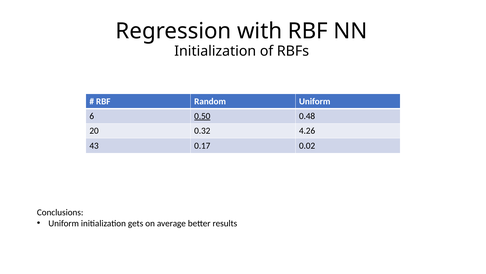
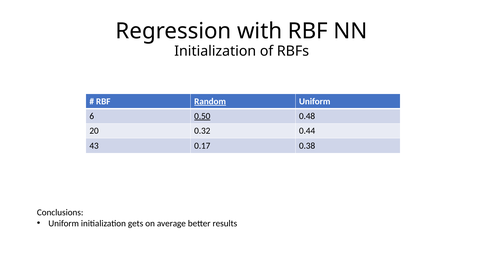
Random underline: none -> present (210, 101)
4.26: 4.26 -> 0.44 (307, 131)
0.02: 0.02 -> 0.38 (307, 145)
